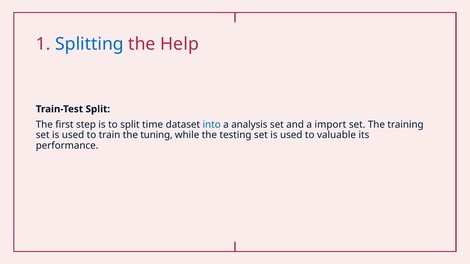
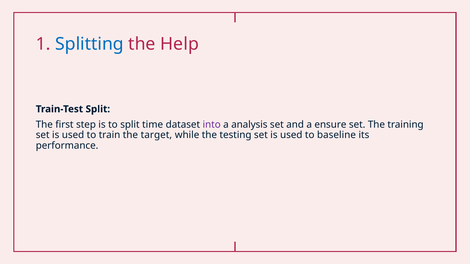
into colour: blue -> purple (212, 125)
import: import -> ensure (330, 125)
tuning: tuning -> target (156, 135)
valuable: valuable -> baseline (336, 135)
